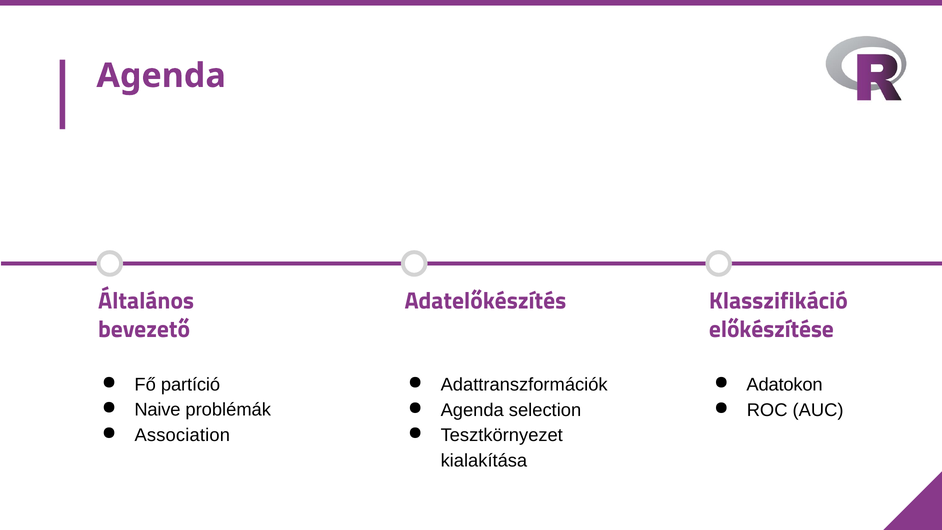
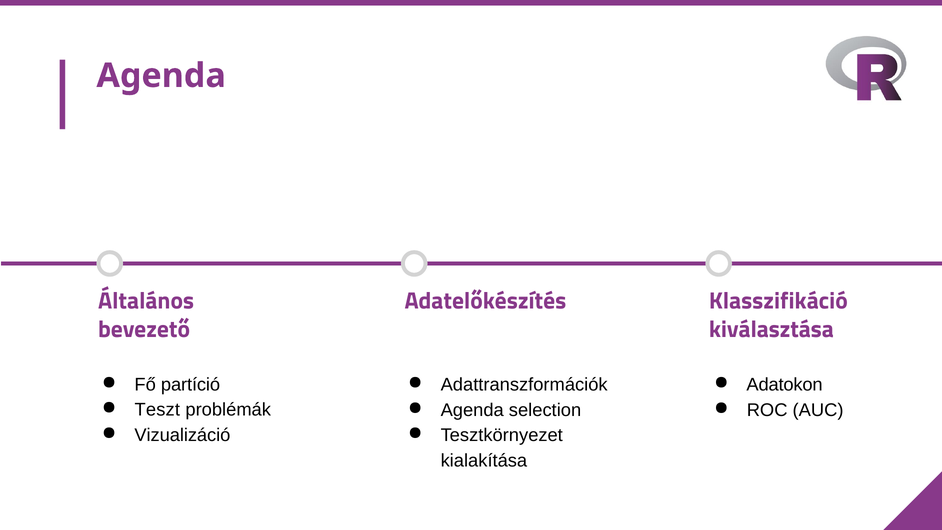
előkészítése: előkészítése -> kiválasztása (771, 329)
Naive: Naive -> Teszt (157, 410)
Association: Association -> Vizualizáció (182, 435)
